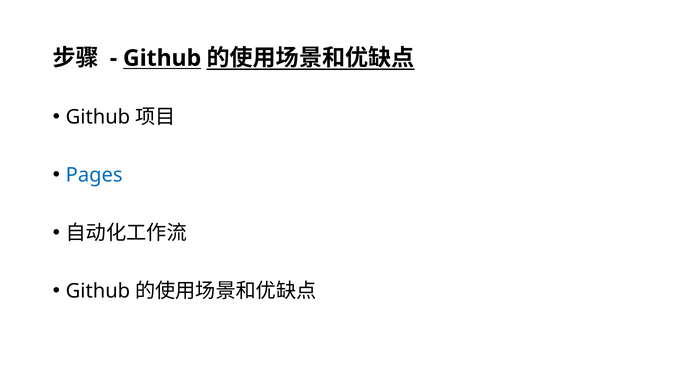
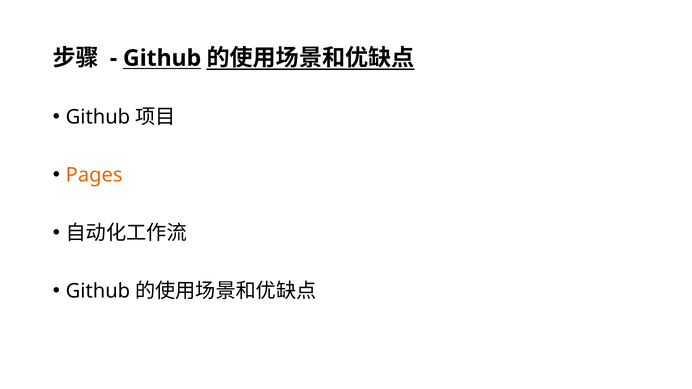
Pages colour: blue -> orange (94, 175)
